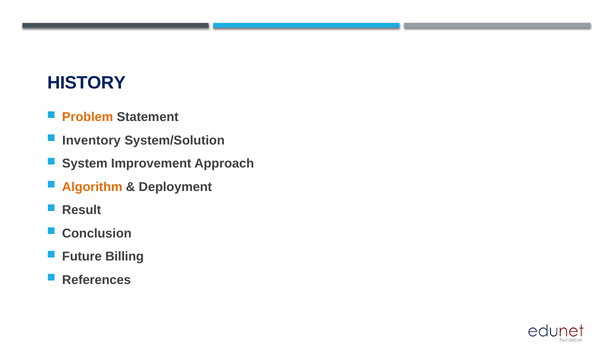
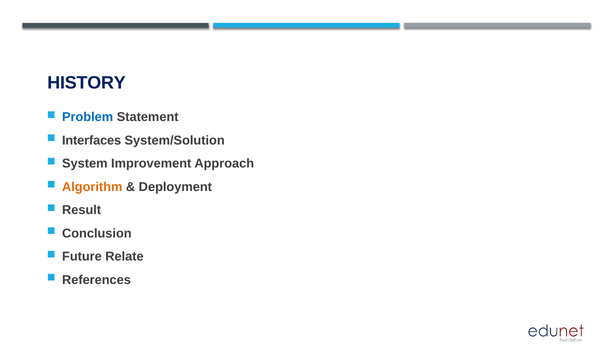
Problem colour: orange -> blue (88, 117)
Inventory: Inventory -> Interfaces (92, 140)
Billing: Billing -> Relate (125, 256)
